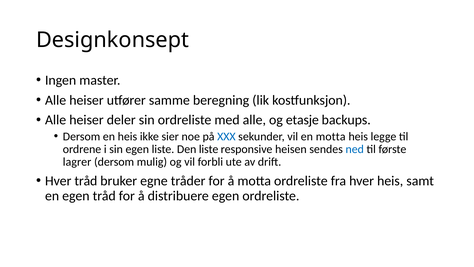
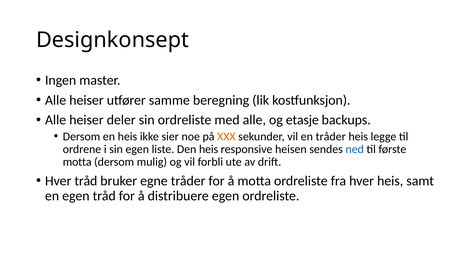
XXX colour: blue -> orange (226, 136)
en motta: motta -> tråder (331, 136)
Den liste: liste -> heis (209, 149)
lagrer: lagrer -> motta (77, 162)
